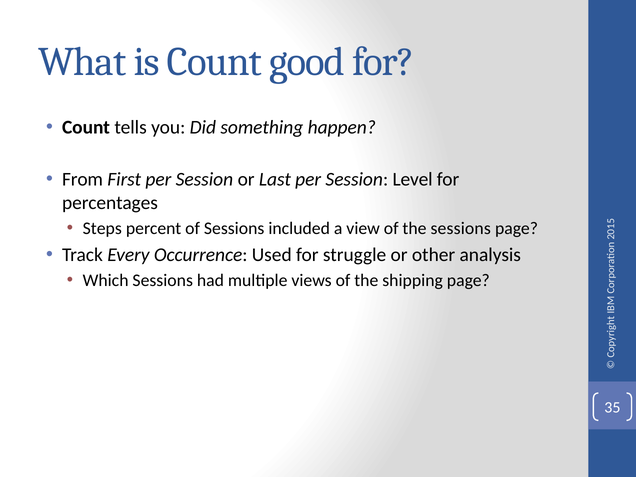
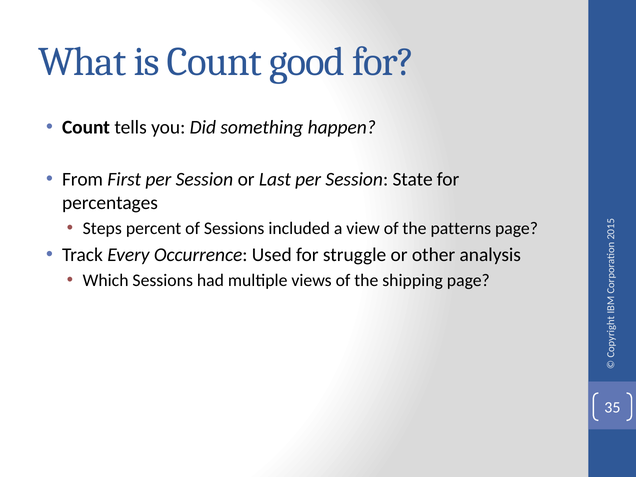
Level: Level -> State (413, 179)
the sessions: sessions -> patterns (461, 228)
